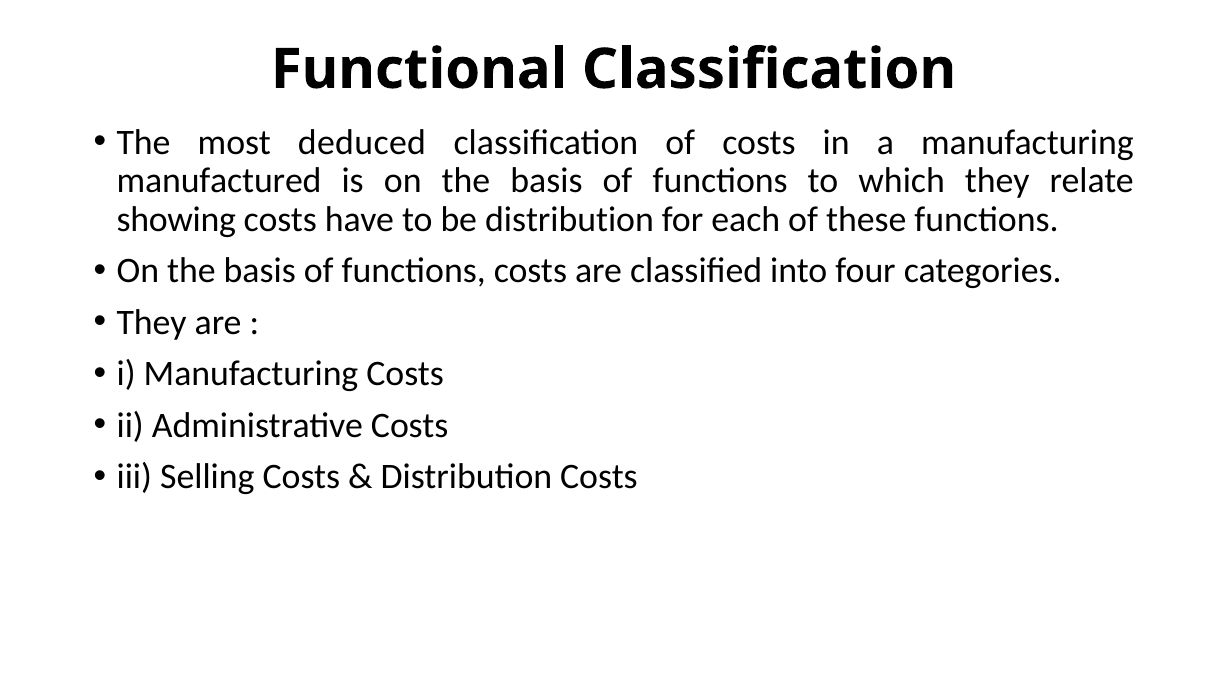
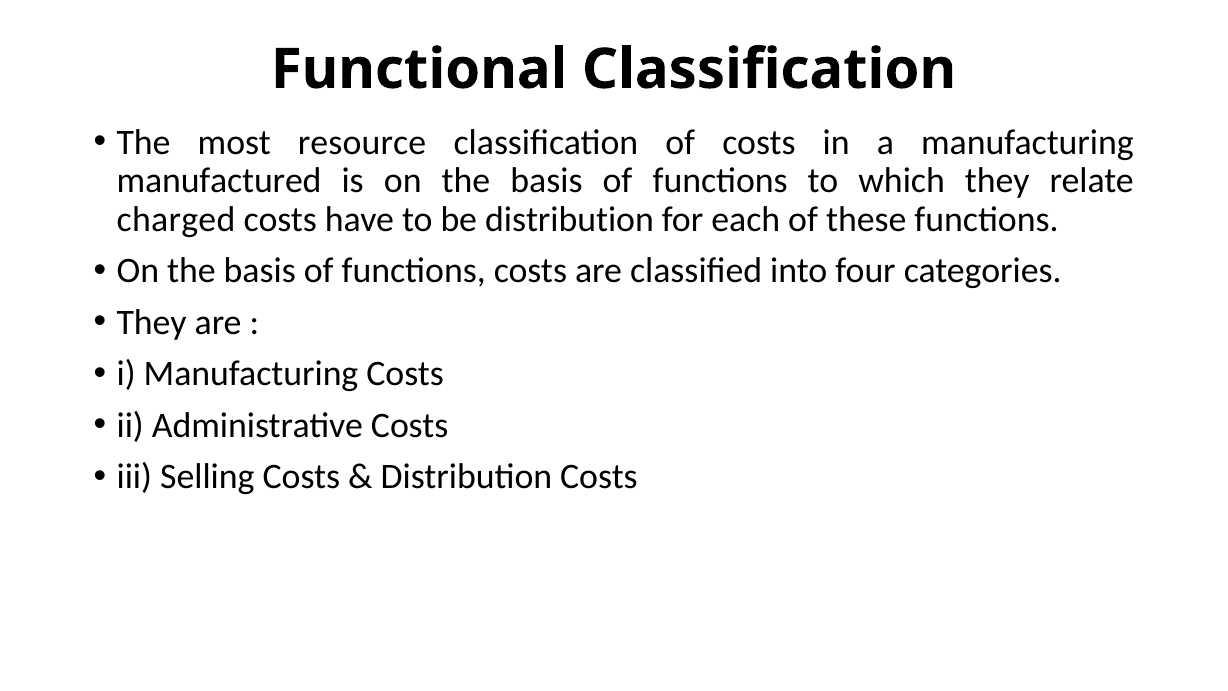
deduced: deduced -> resource (362, 142)
showing: showing -> charged (176, 220)
